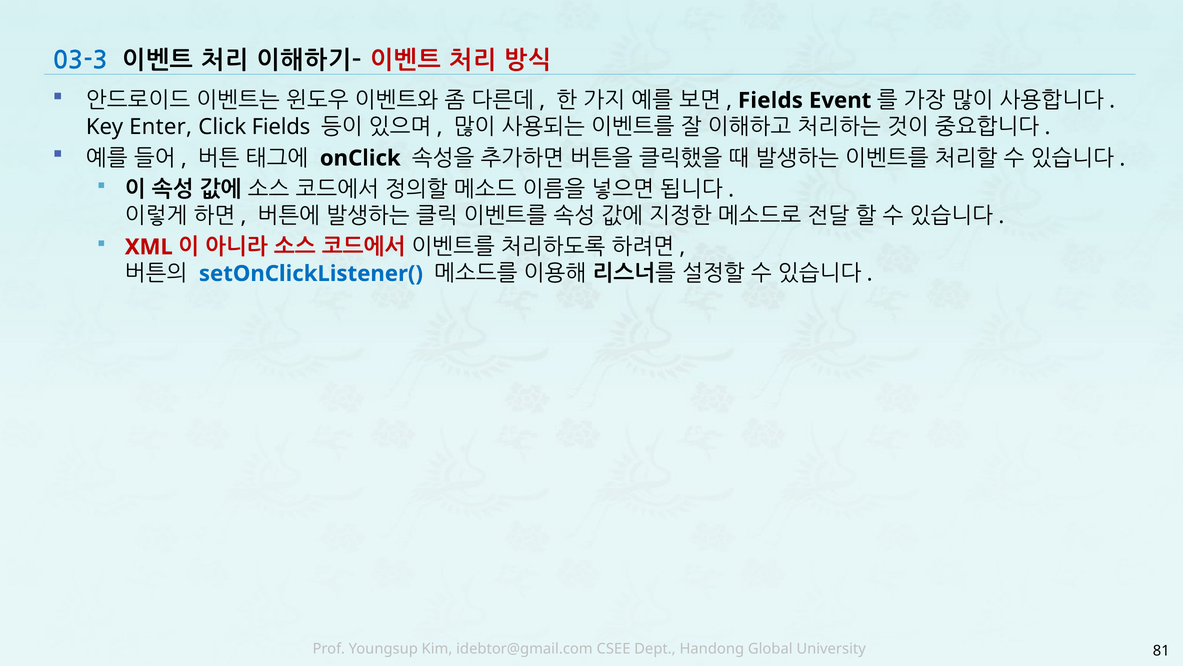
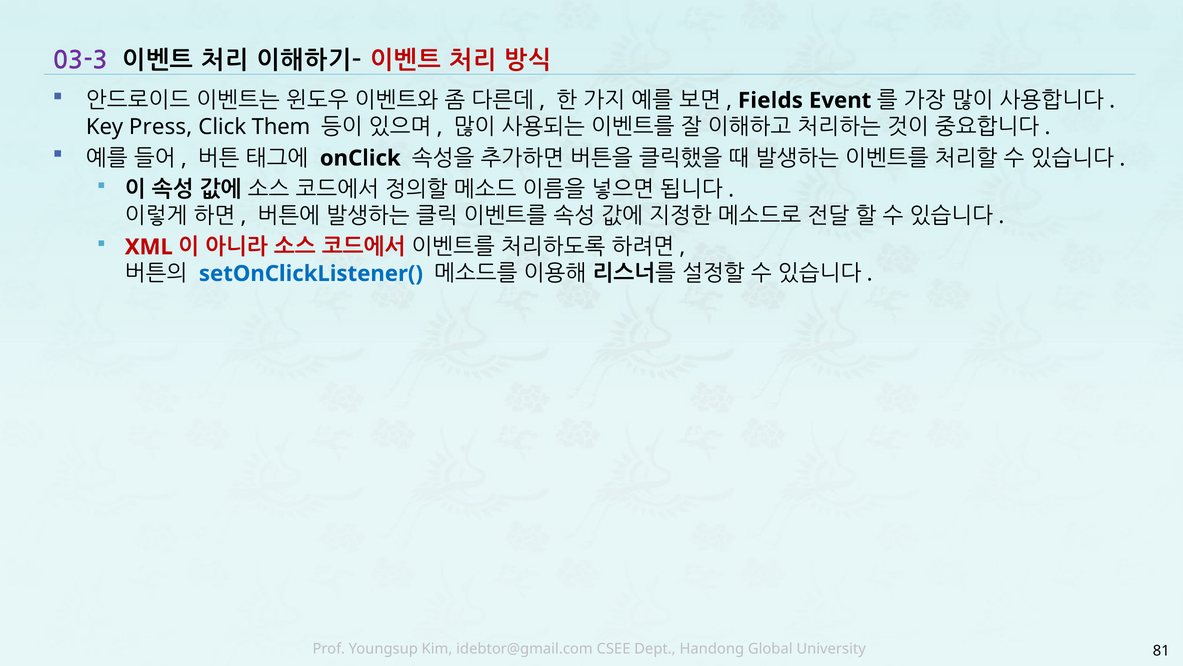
03-3 colour: blue -> purple (80, 61)
Enter: Enter -> Press (161, 127)
Click Fields: Fields -> Them (281, 127)
